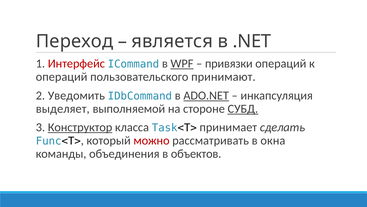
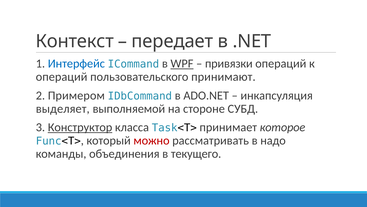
Переход: Переход -> Контекст (75, 41)
является: является -> передает (172, 41)
Интерфейс colour: red -> blue (76, 63)
Уведомить: Уведомить -> Примером (76, 95)
ADO.NET underline: present -> none (206, 95)
СУБД underline: present -> none (243, 108)
сделать: сделать -> которое (283, 127)
окна: окна -> надо (273, 140)
объектов: объектов -> текущего (196, 154)
